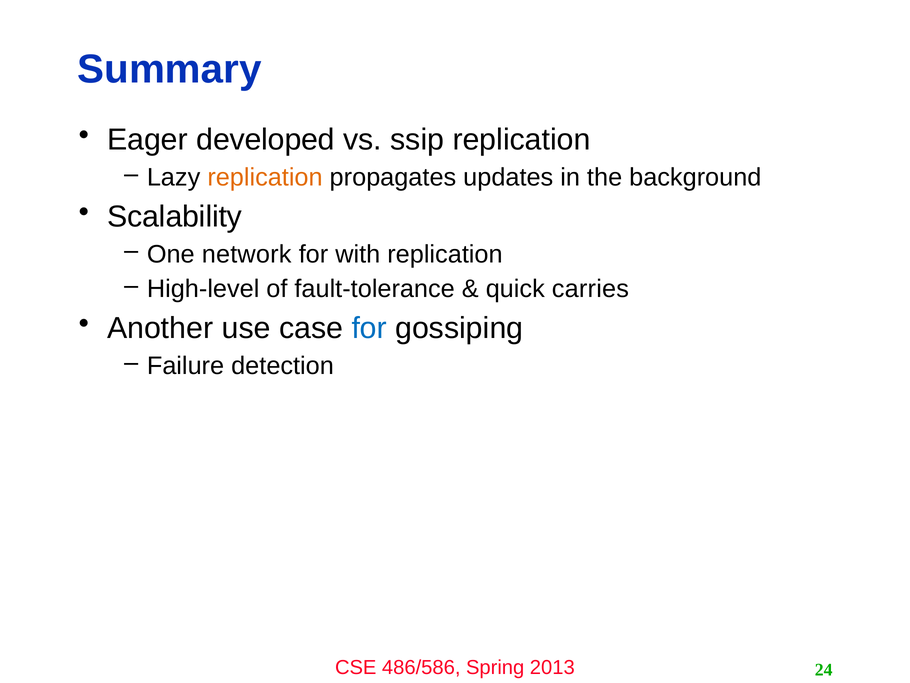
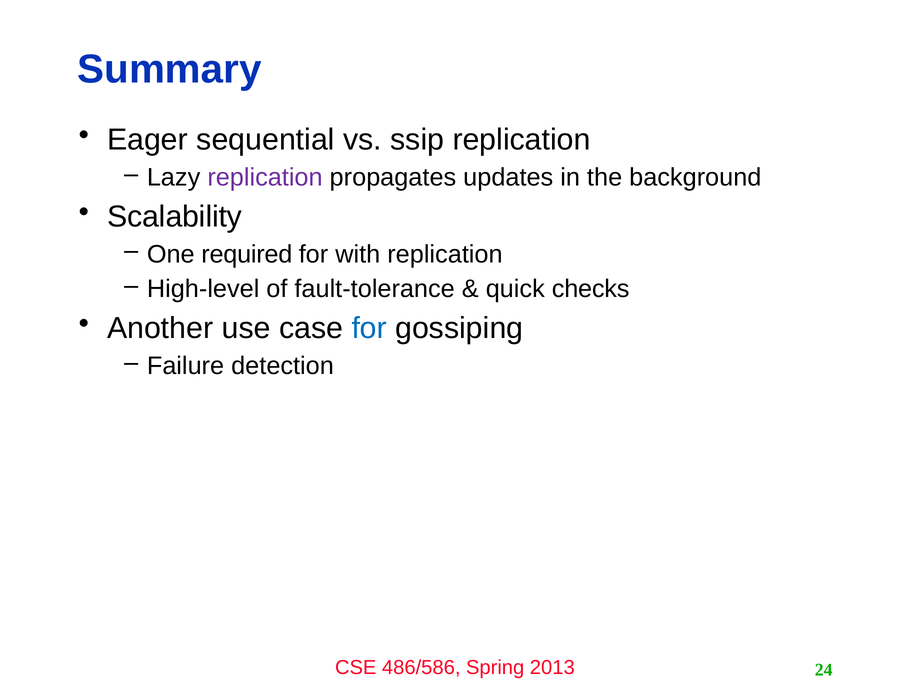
developed: developed -> sequential (266, 140)
replication colour: orange -> purple (265, 177)
network: network -> required (247, 254)
carries: carries -> checks (591, 289)
